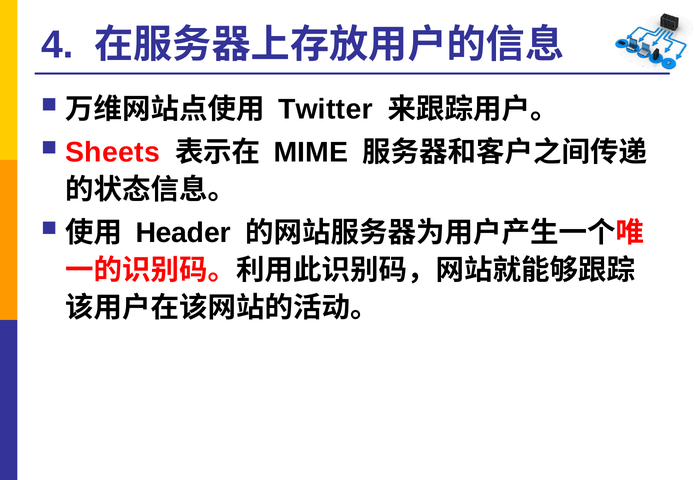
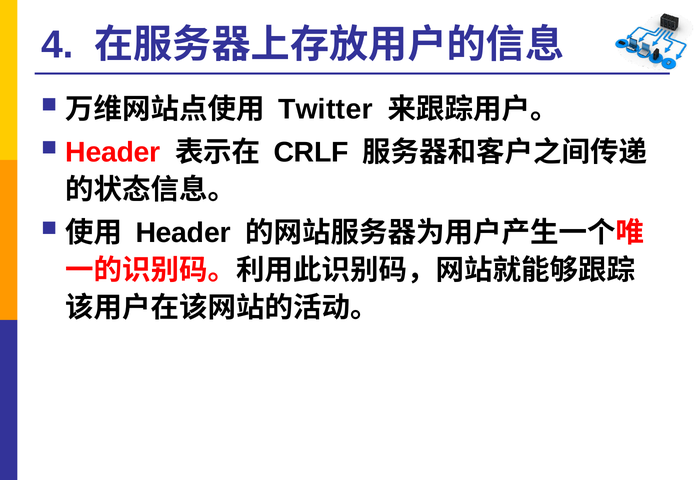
Sheets: Sheets -> Header (113, 152)
MIME: MIME -> CRLF (311, 152)
